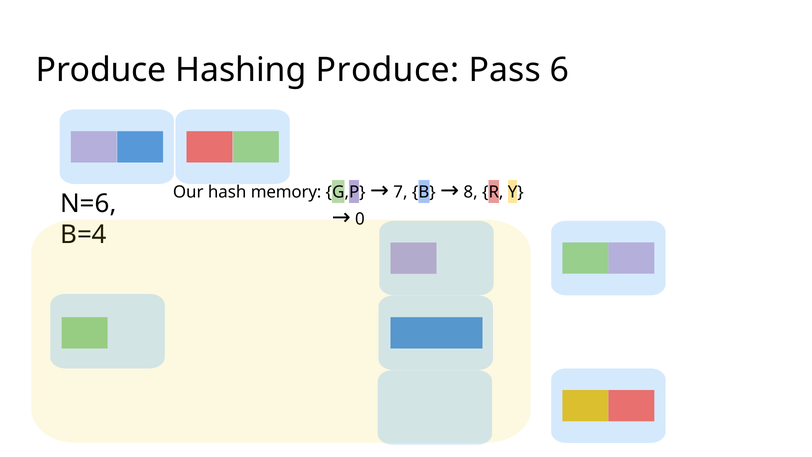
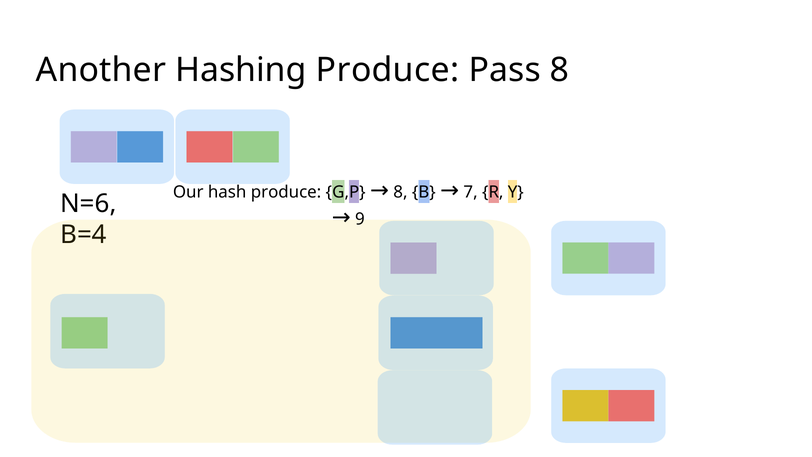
Produce: Produce -> Another (101, 70)
Pass 6: 6 -> 8 (559, 70)
hash memory: memory -> produce (286, 192)
7: 7 -> 8 (400, 192)
8: 8 -> 7 (471, 192)
0: 0 -> 9 (360, 219)
